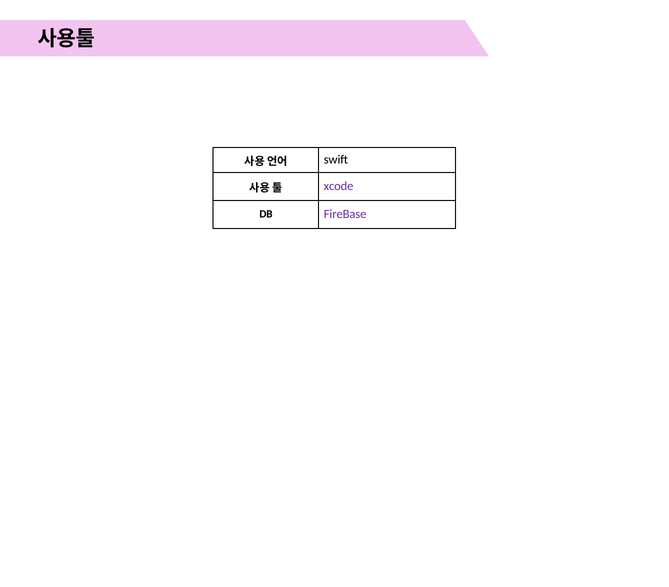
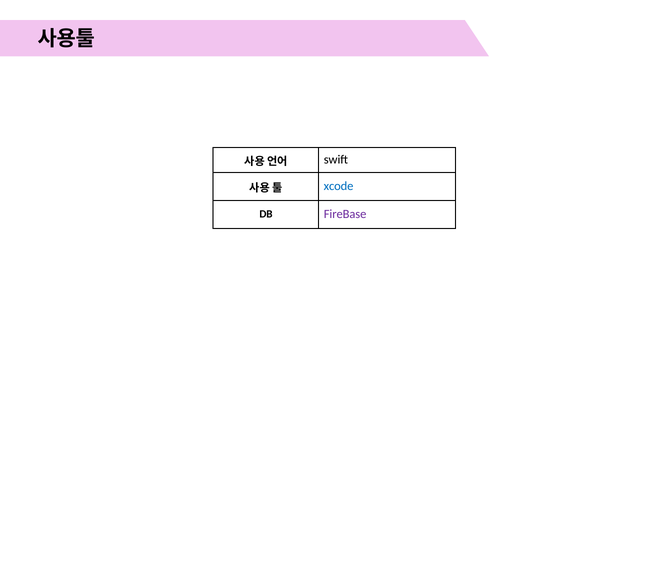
xcode colour: purple -> blue (339, 186)
